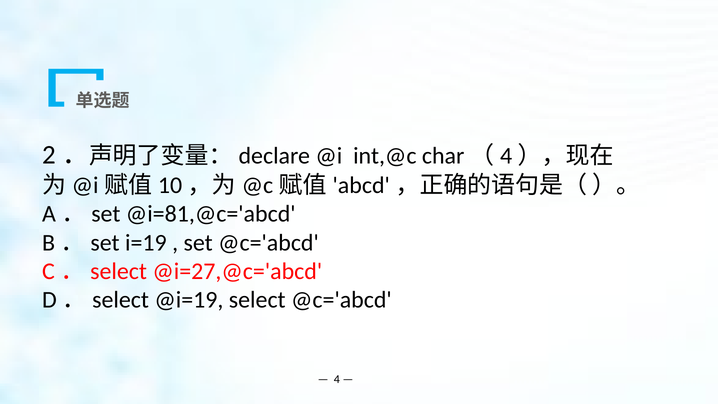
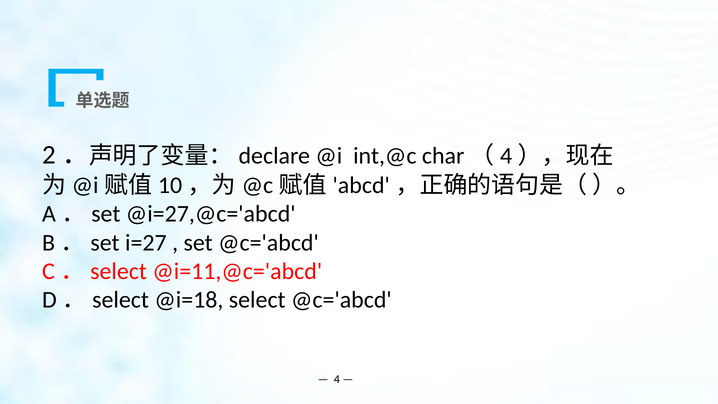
@i=81,@c='abcd: @i=81,@c='abcd -> @i=27,@c='abcd (211, 214)
i=19: i=19 -> i=27 (146, 243)
@i=27,@c='abcd: @i=27,@c='abcd -> @i=11,@c='abcd (237, 271)
@i=19: @i=19 -> @i=18 (189, 300)
